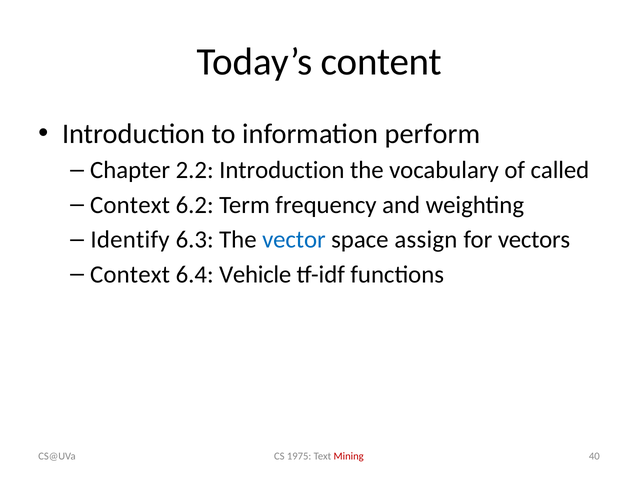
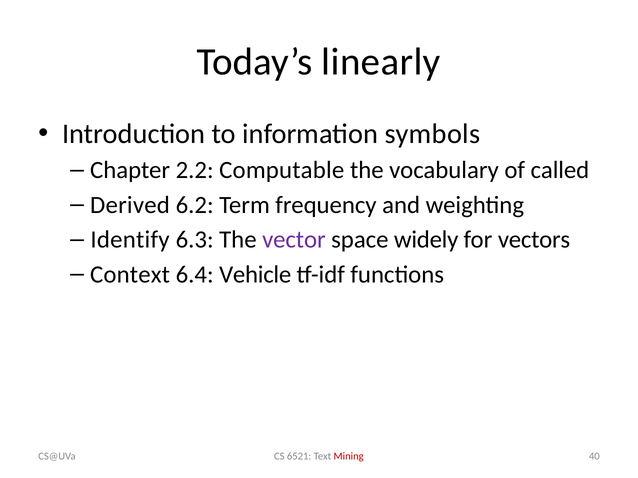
content: content -> linearly (381, 62)
perform: perform -> symbols (432, 134)
2.2 Introduction: Introduction -> Computable (282, 170)
Context: Context -> Derived (130, 205)
vector colour: blue -> purple (294, 240)
assign: assign -> widely (426, 240)
1975: 1975 -> 6521 (299, 457)
